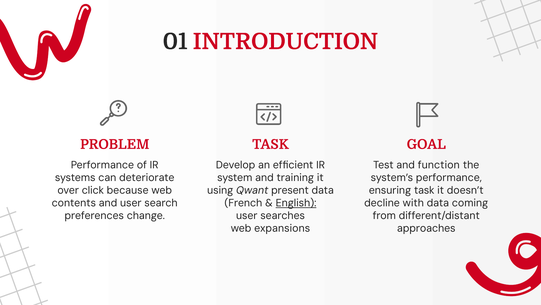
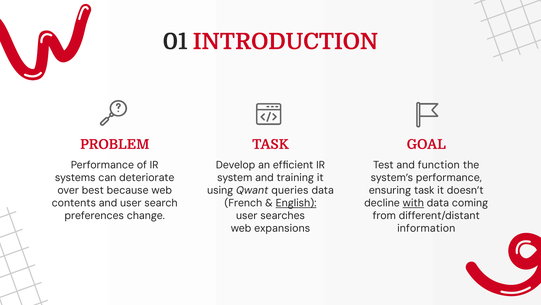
click: click -> best (93, 190)
present: present -> queries (290, 190)
with underline: none -> present (413, 203)
approaches: approaches -> information (426, 228)
